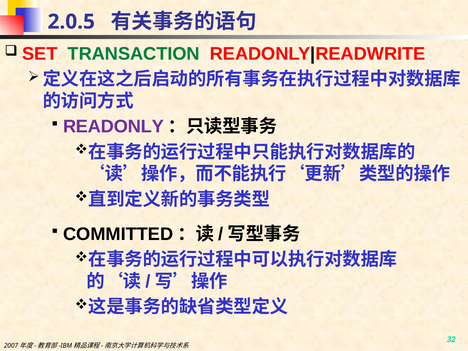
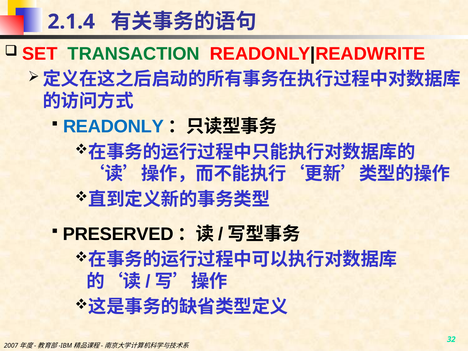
2.0.5: 2.0.5 -> 2.1.4 (71, 22)
READONLY colour: purple -> blue (113, 127)
COMMITTED: COMMITTED -> PRESERVED (118, 234)
